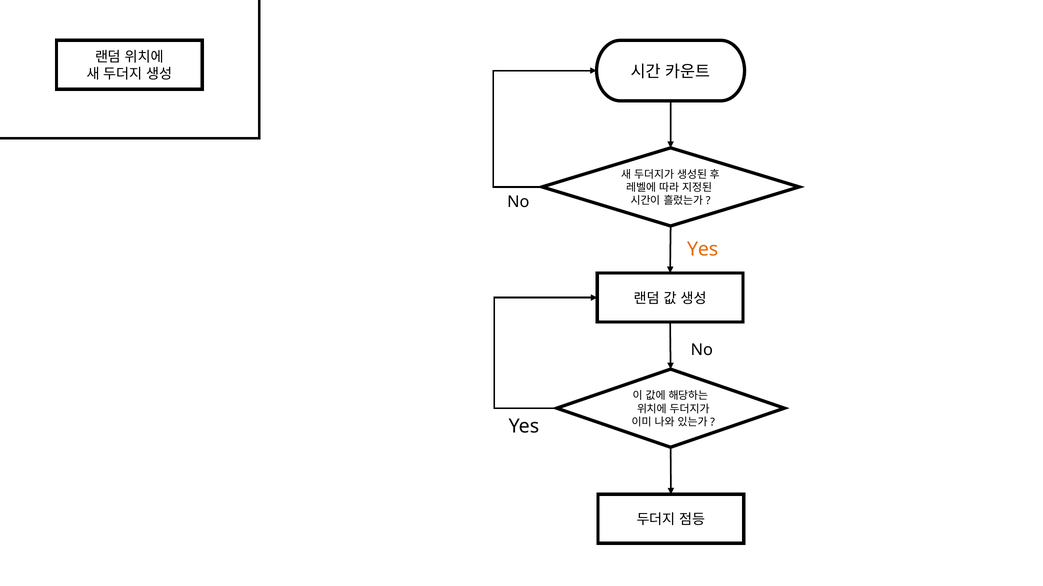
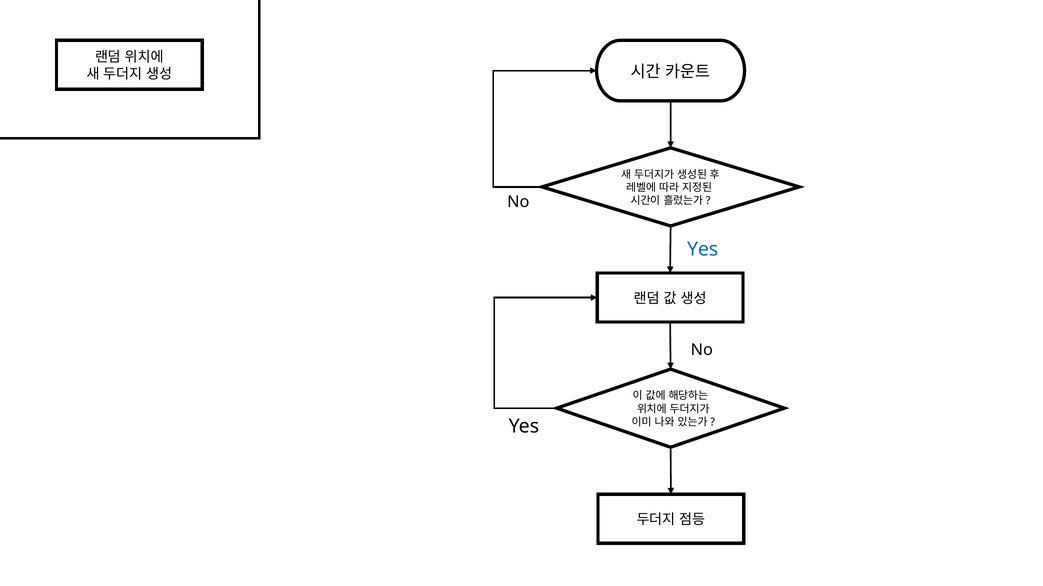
Yes colour: orange -> blue (703, 249)
